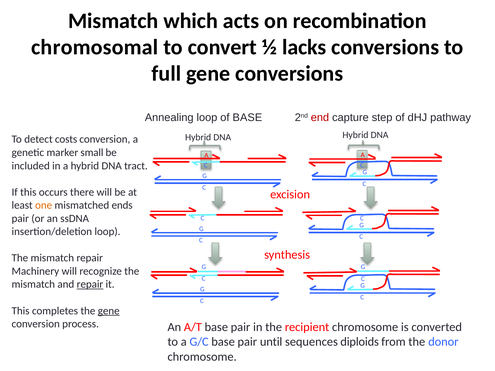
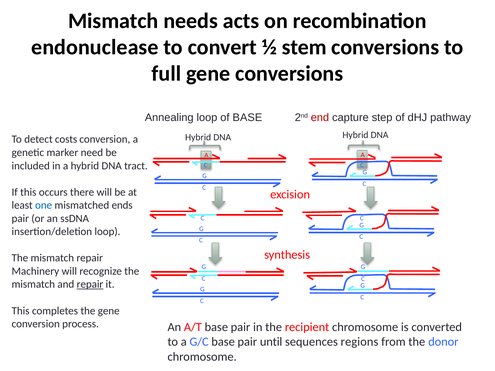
which: which -> needs (191, 21)
chromosomal: chromosomal -> endonuclease (95, 47)
lacks: lacks -> stem (304, 47)
small: small -> need (92, 153)
one colour: orange -> blue (44, 205)
gene underline: present -> none (109, 311)
diploids: diploids -> regions (360, 342)
